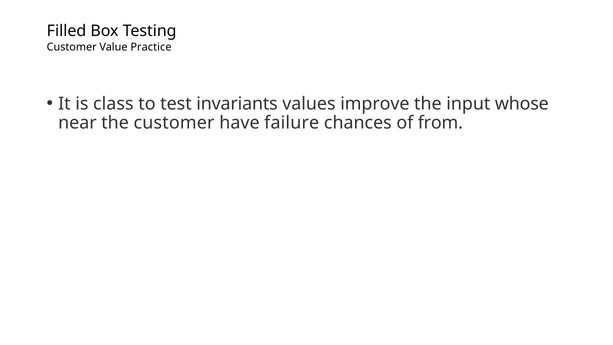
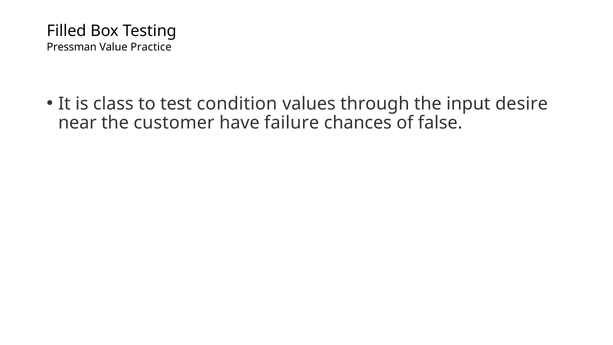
Customer: Customer -> Pressman (72, 47)
invariants: invariants -> condition (237, 104)
improve: improve -> through (375, 104)
whose: whose -> desire (522, 104)
from: from -> false (440, 123)
